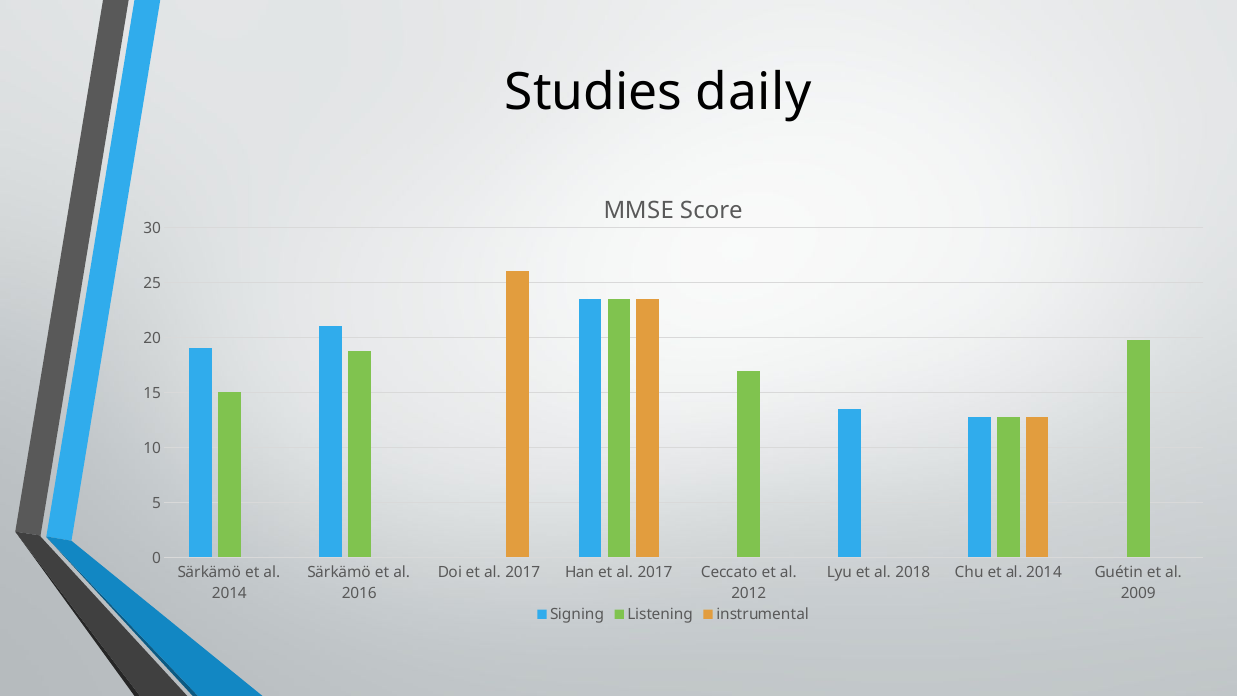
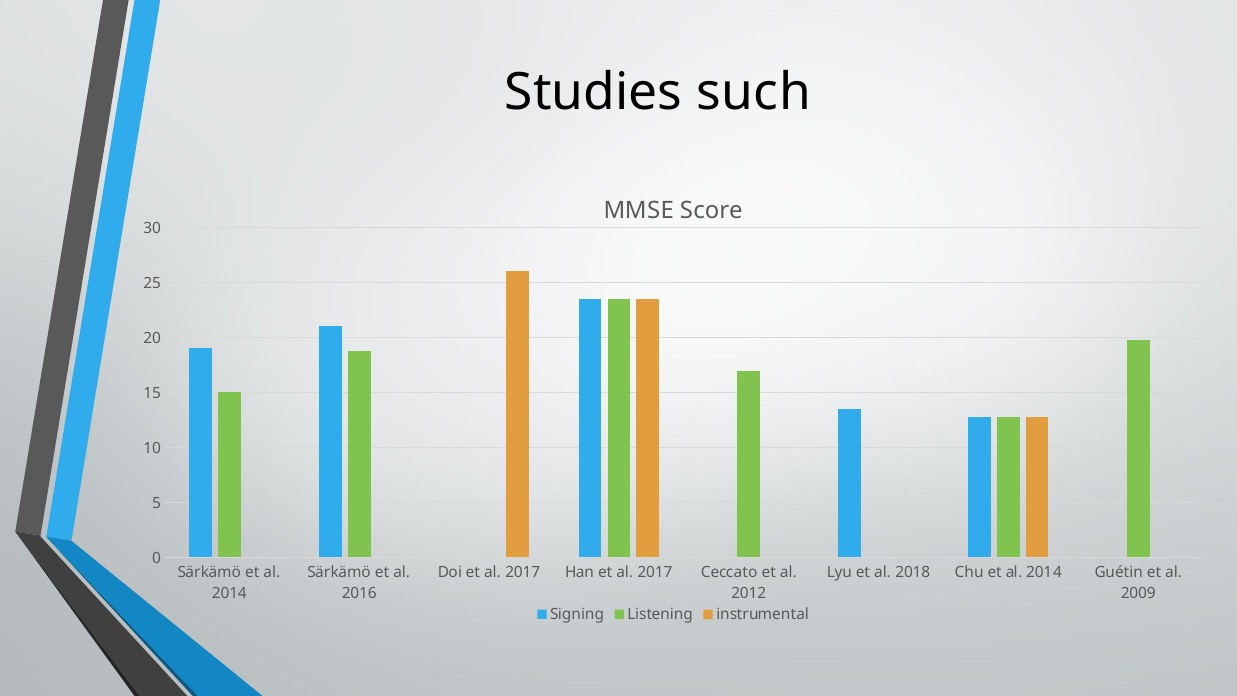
daily: daily -> such (754, 92)
